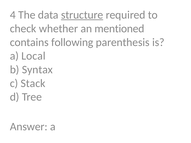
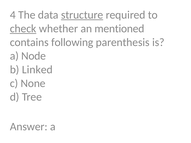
check underline: none -> present (23, 29)
Local: Local -> Node (34, 56)
Syntax: Syntax -> Linked (37, 70)
Stack: Stack -> None (33, 83)
